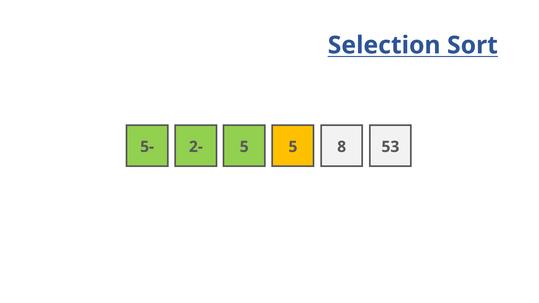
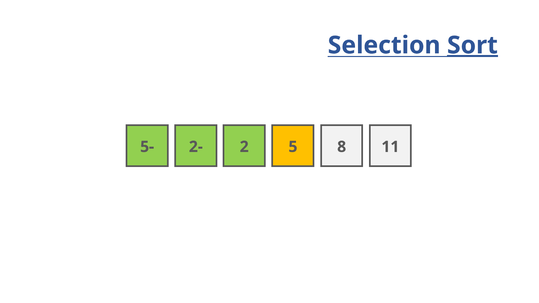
Sort underline: none -> present (472, 45)
5: 5 -> 2 (244, 147)
53: 53 -> 11 (390, 147)
